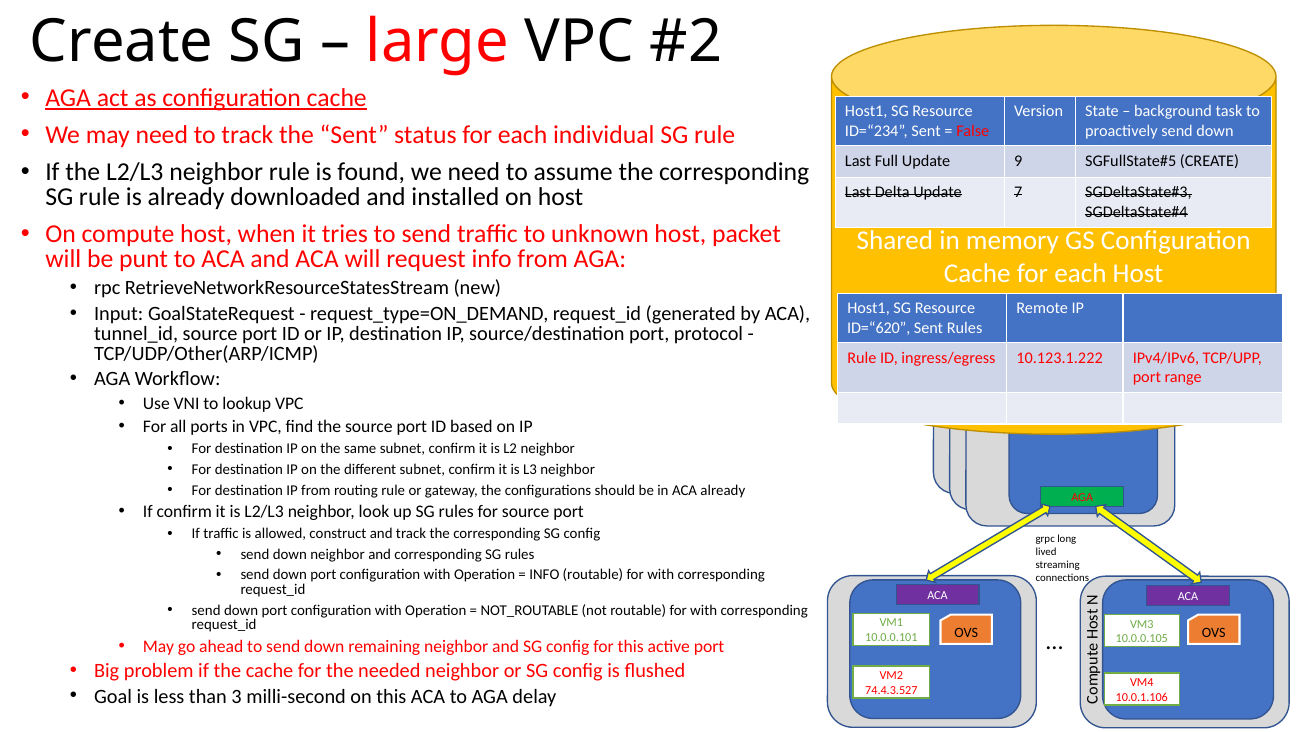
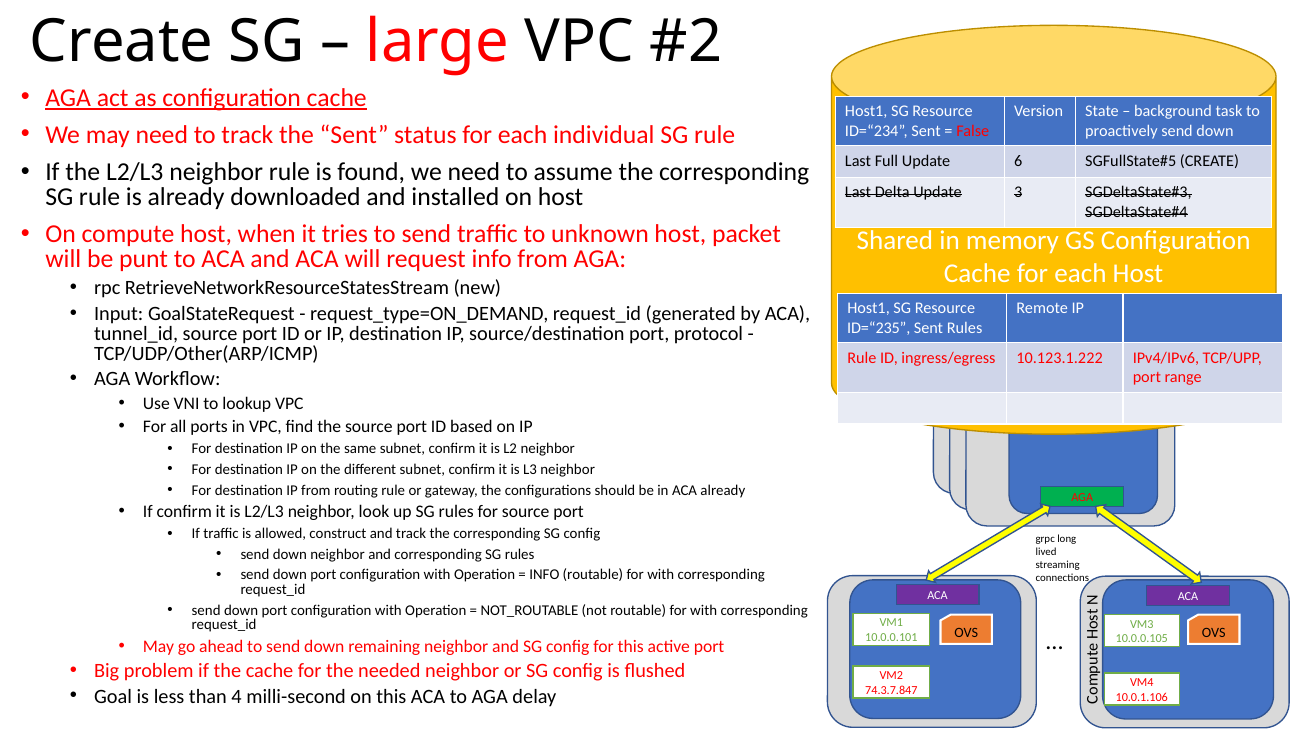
9: 9 -> 6 (1018, 161)
7: 7 -> 3 (1018, 193)
ID=“620: ID=“620 -> ID=“235 (879, 328)
74.4.3.527: 74.4.3.527 -> 74.3.7.847 (891, 690)
3: 3 -> 4 (236, 696)
